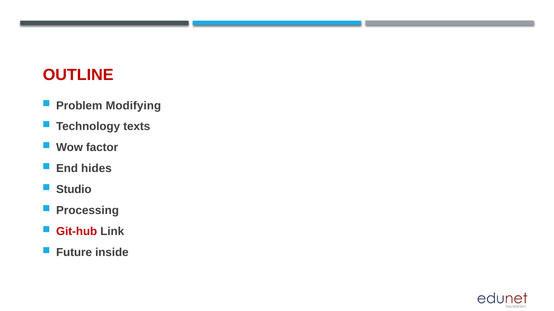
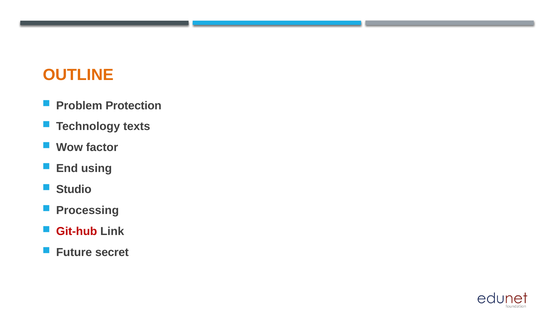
OUTLINE colour: red -> orange (78, 75)
Modifying: Modifying -> Protection (134, 106)
hides: hides -> using (96, 169)
inside: inside -> secret (112, 253)
